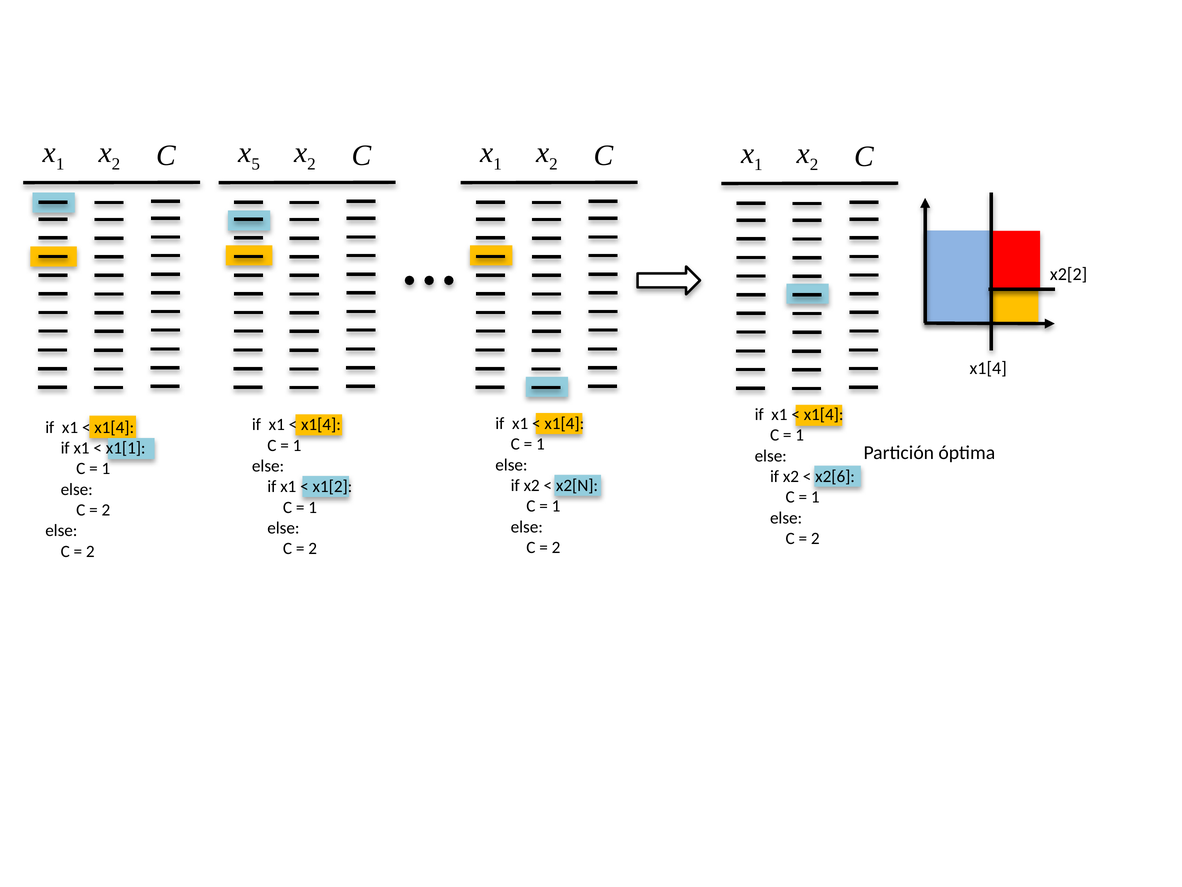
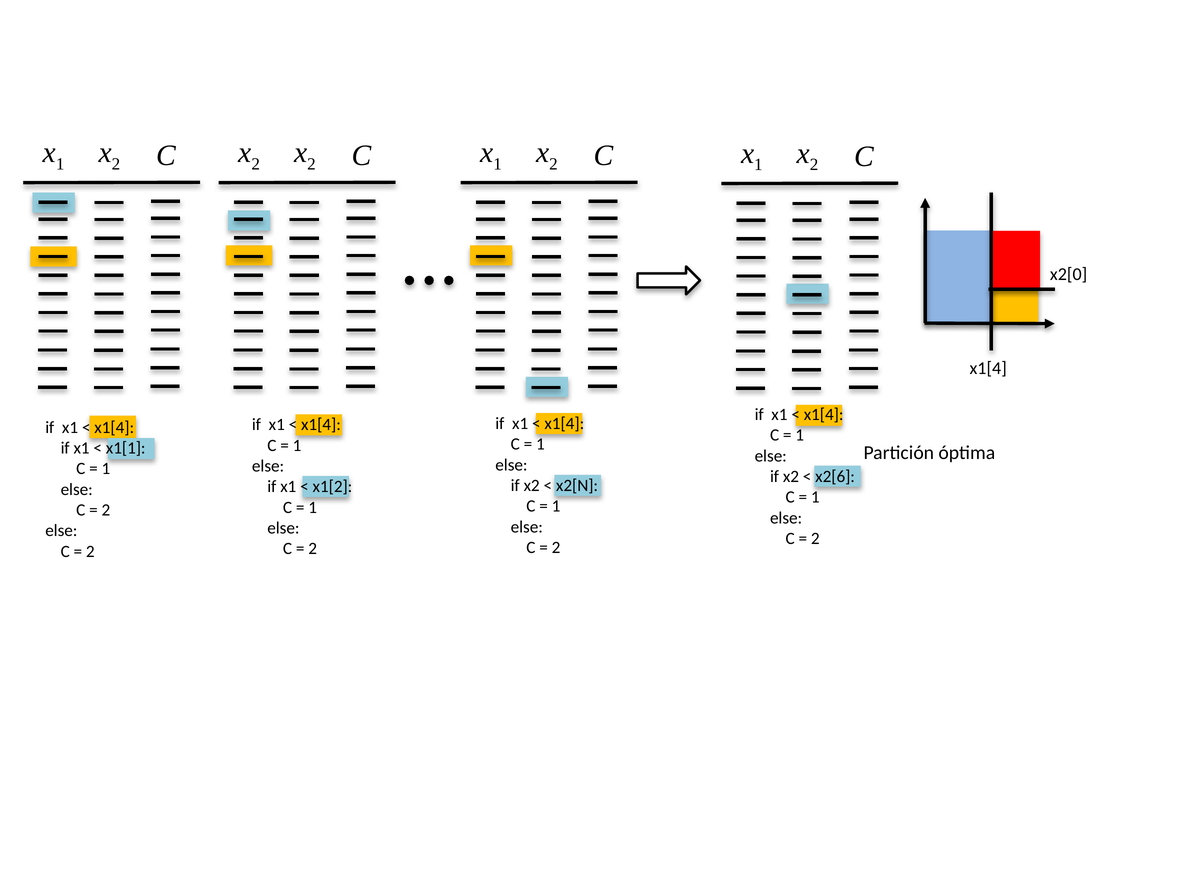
5: 5 -> 2 (256, 164)
x2[2: x2[2 -> x2[0 (1069, 274)
